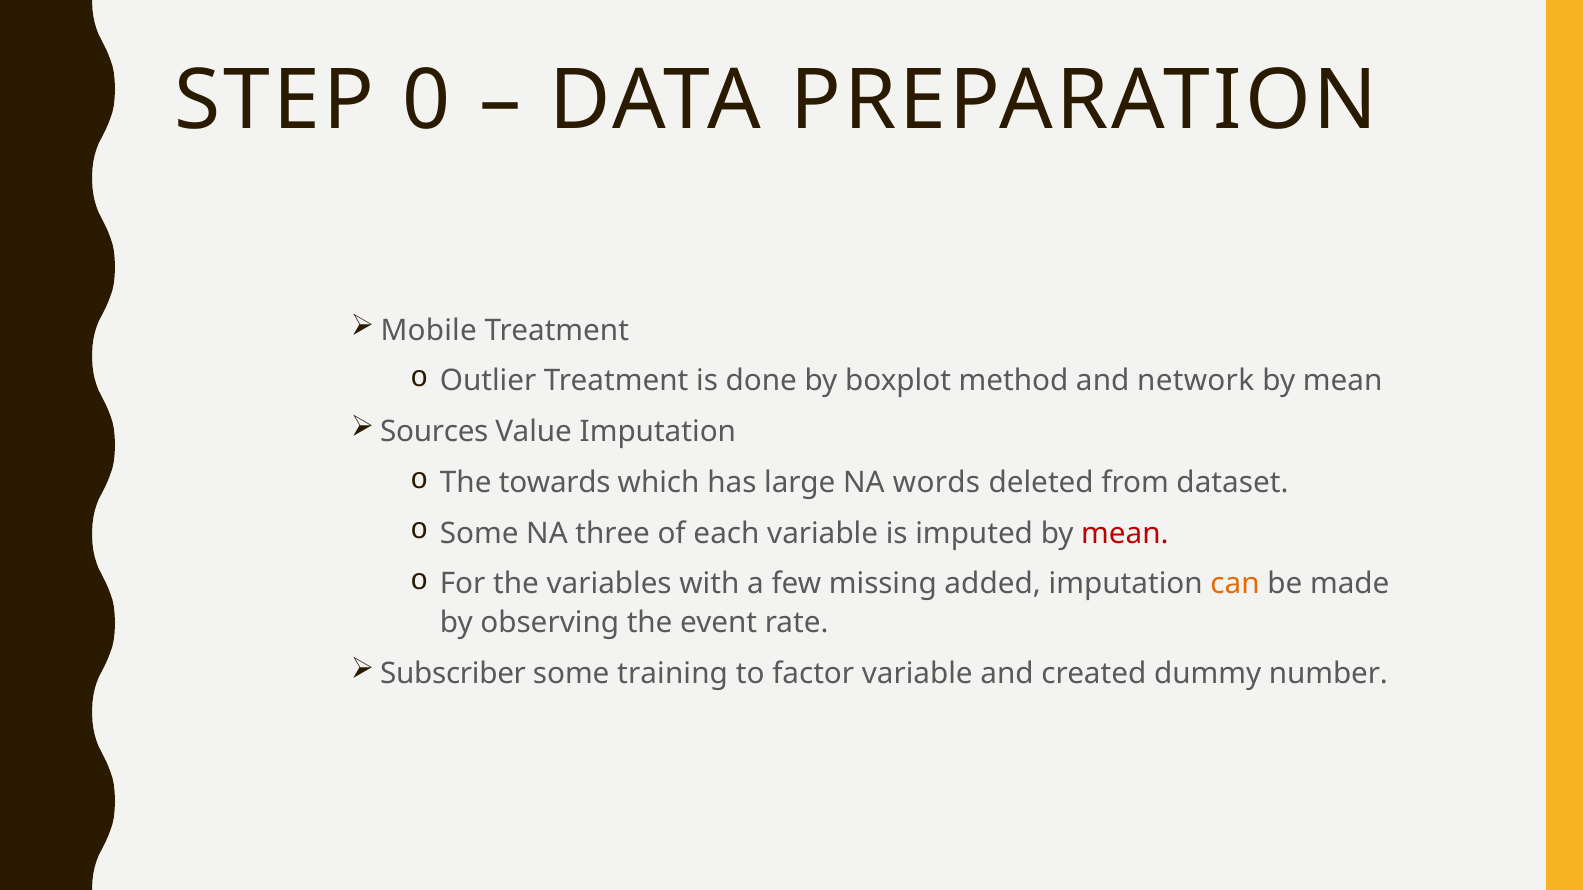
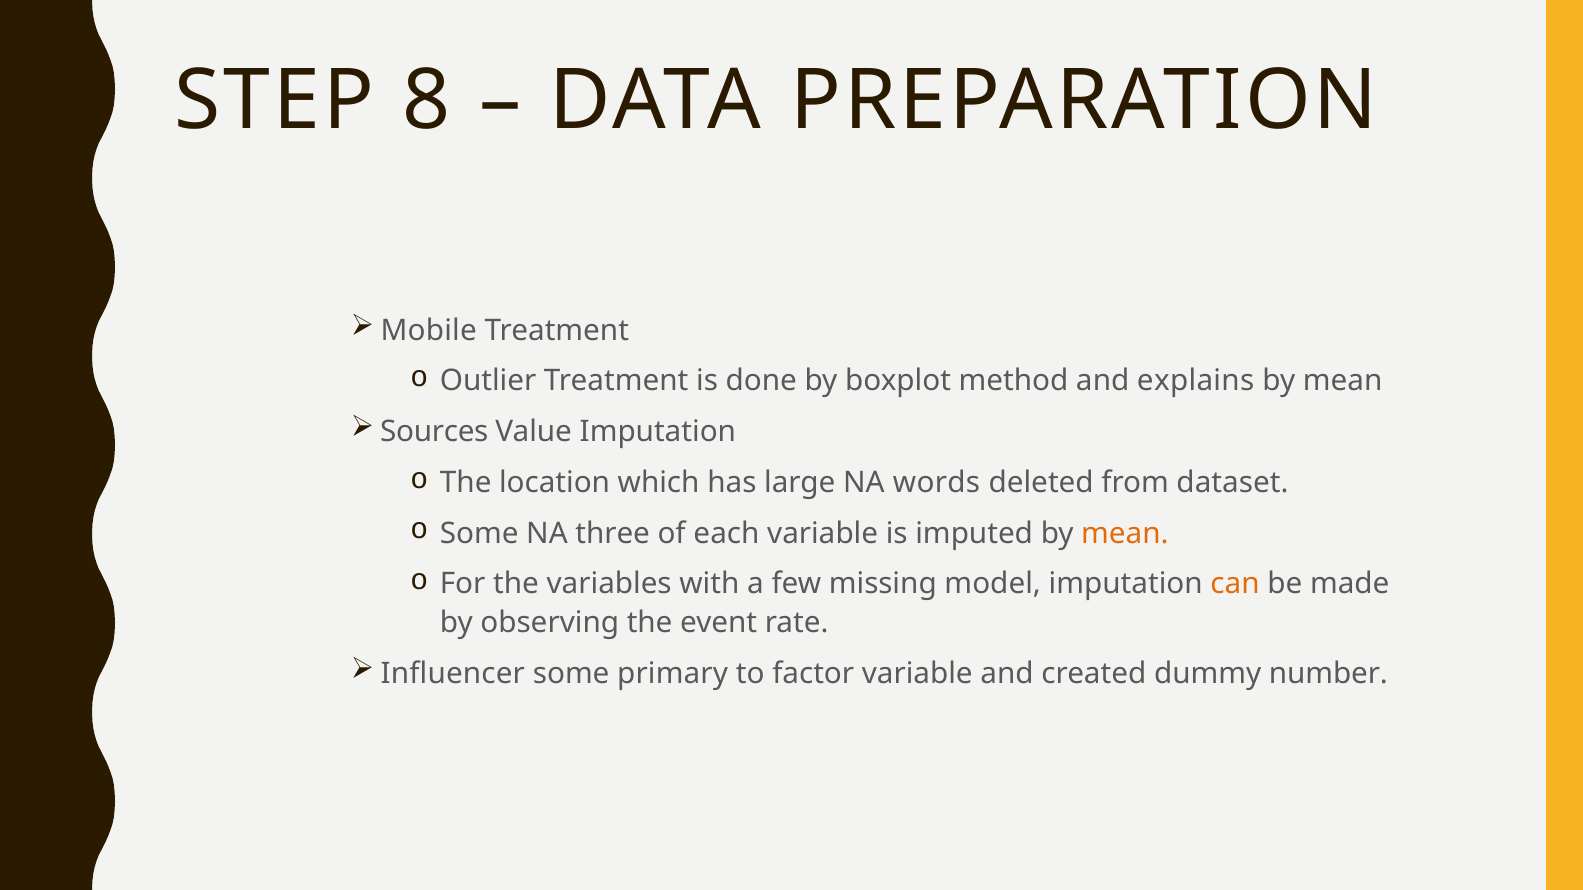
0: 0 -> 8 (427, 100)
network: network -> explains (1196, 381)
towards: towards -> location (555, 483)
mean colour: red -> orange (1125, 533)
added: added -> model (993, 584)
Subscriber: Subscriber -> Influencer (453, 674)
training: training -> primary (673, 674)
